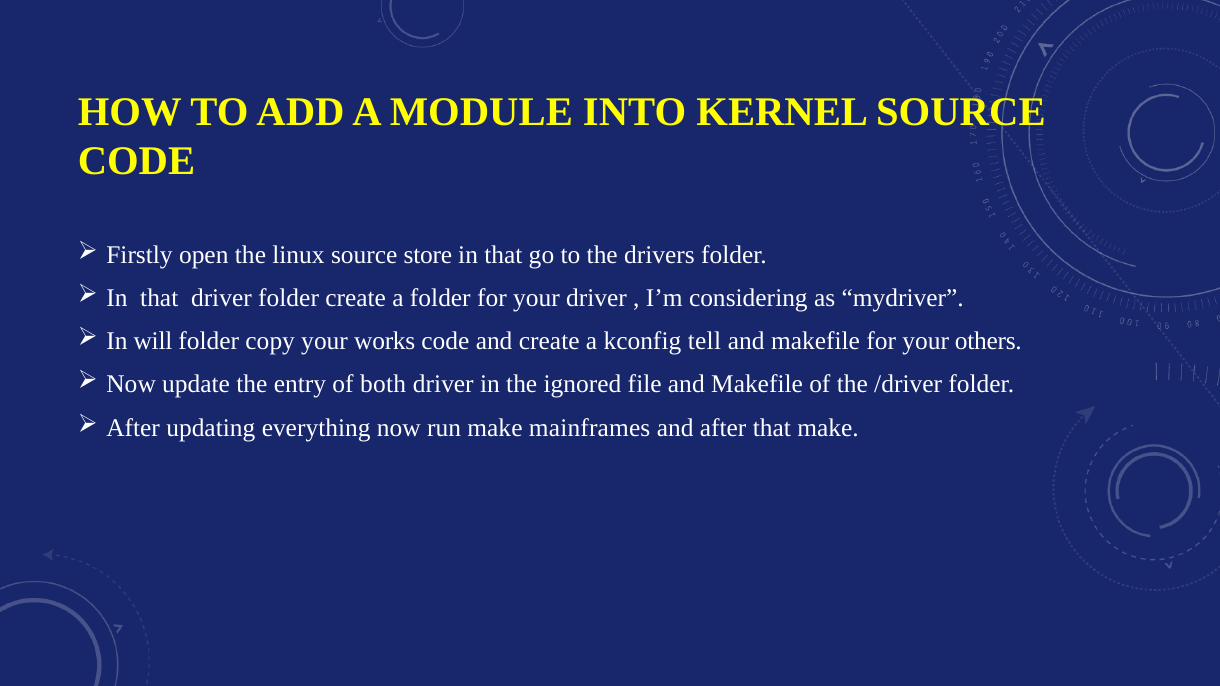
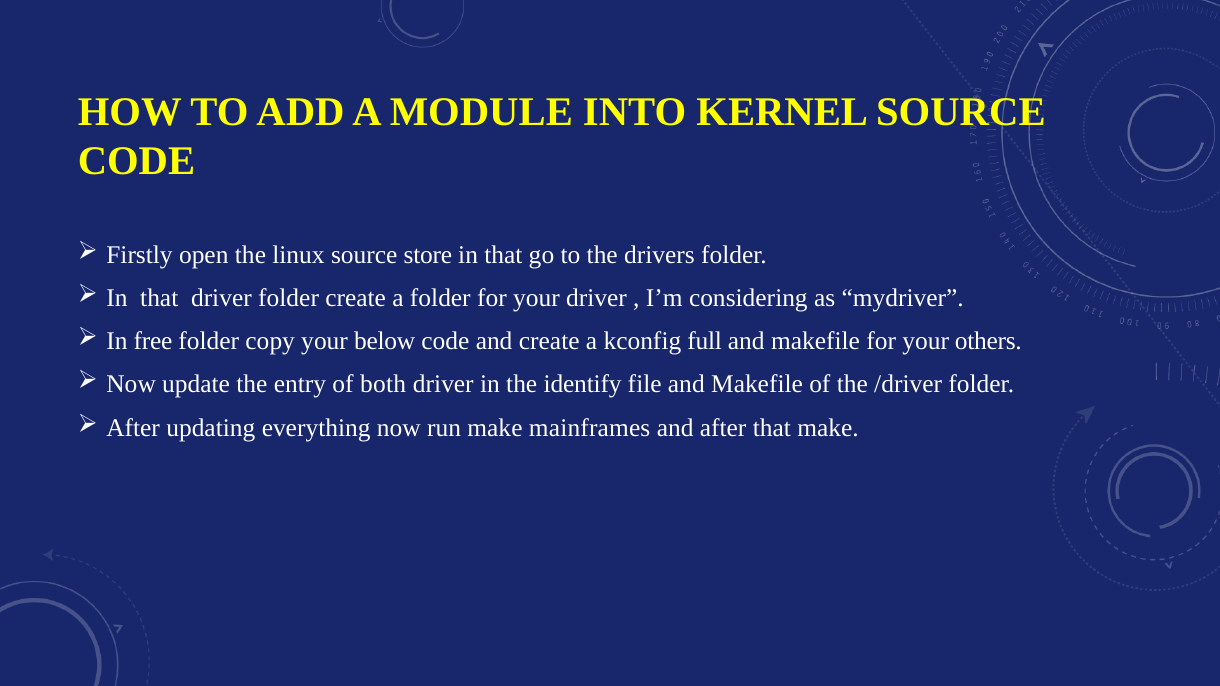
will: will -> free (153, 341)
works: works -> below (385, 341)
tell: tell -> full (705, 341)
ignored: ignored -> identify (583, 385)
